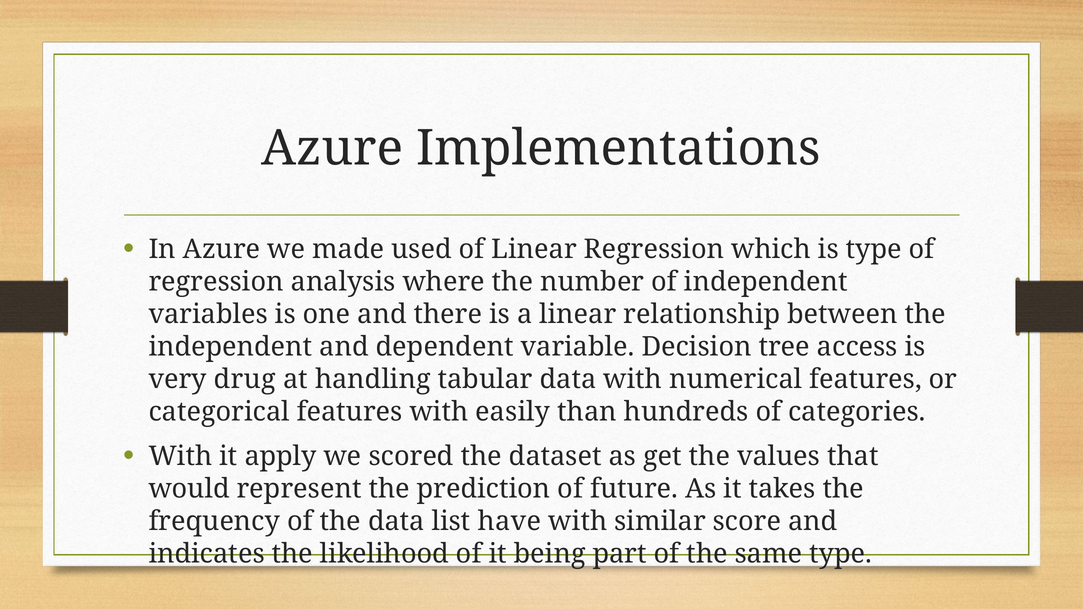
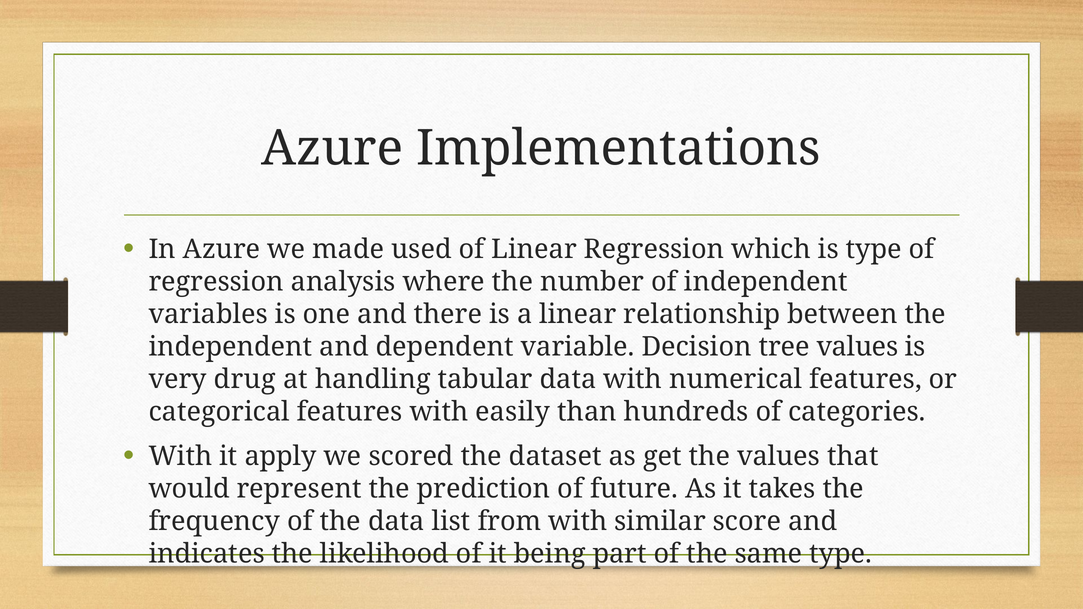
tree access: access -> values (857, 347)
have: have -> from (509, 521)
